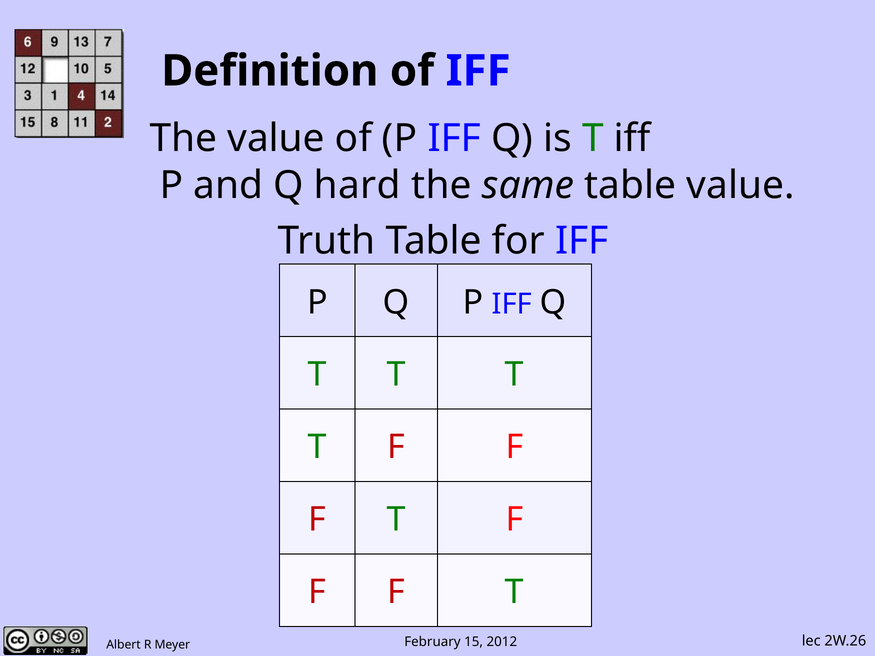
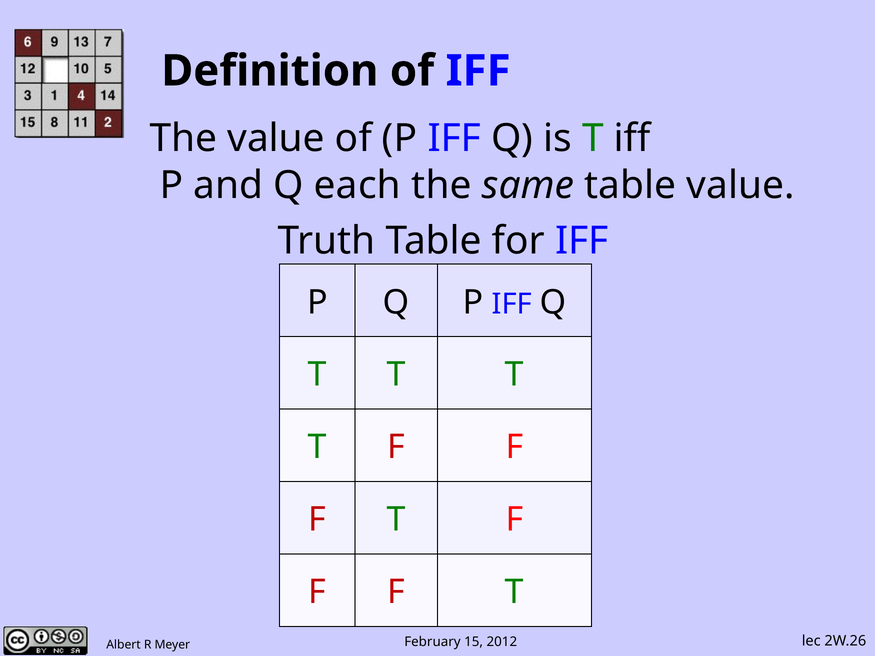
hard: hard -> each (357, 185)
